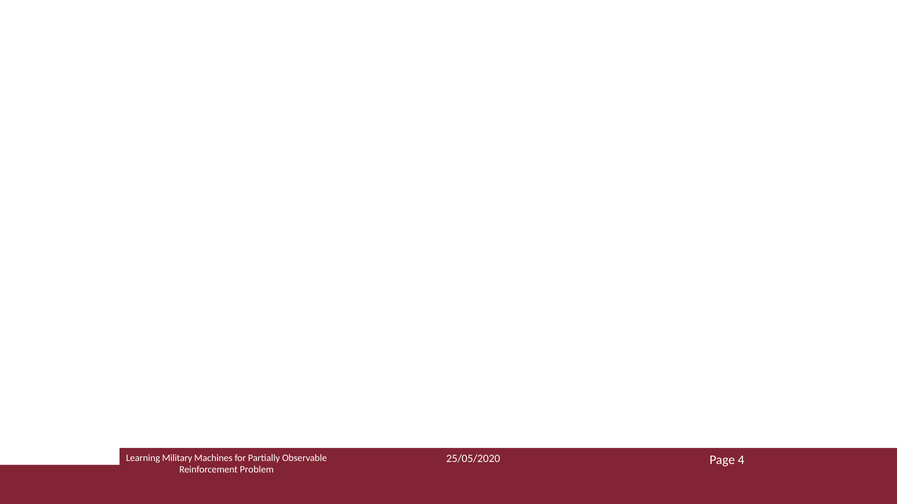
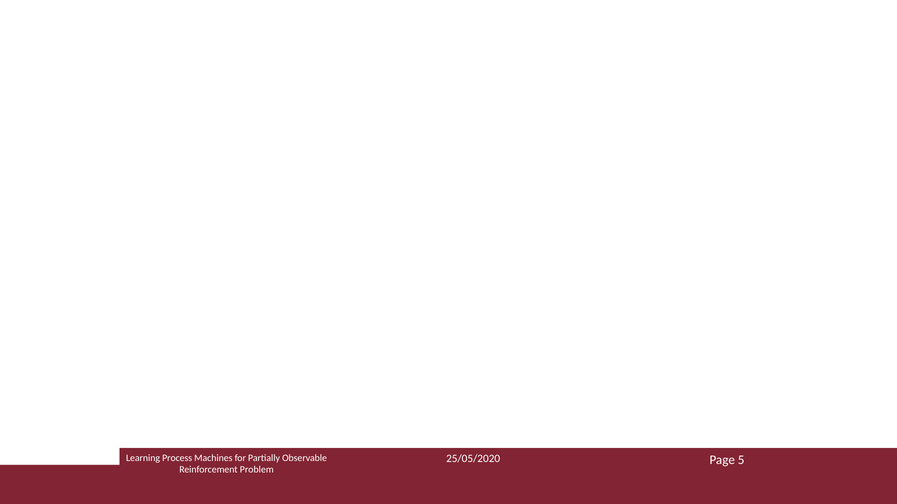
Military: Military -> Process (177, 458)
4: 4 -> 5 (741, 461)
